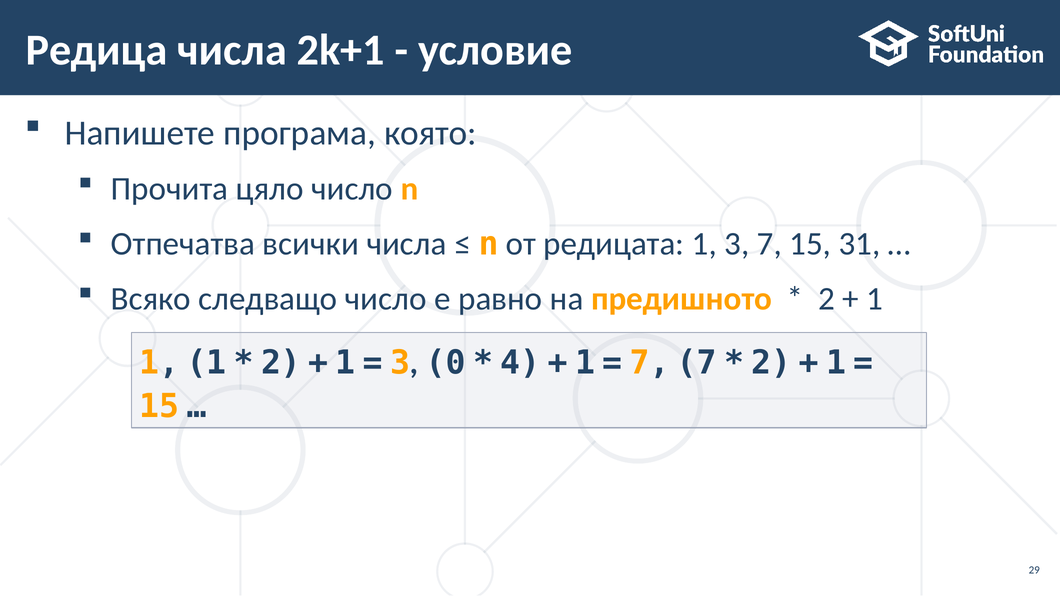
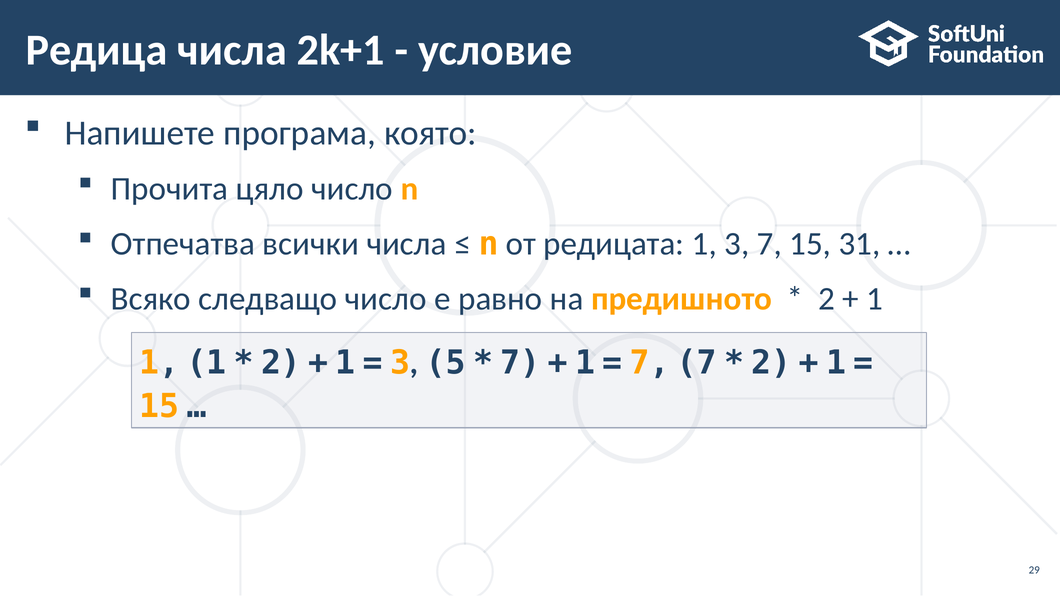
0: 0 -> 5 (446, 363)
4: 4 -> 7 (520, 363)
